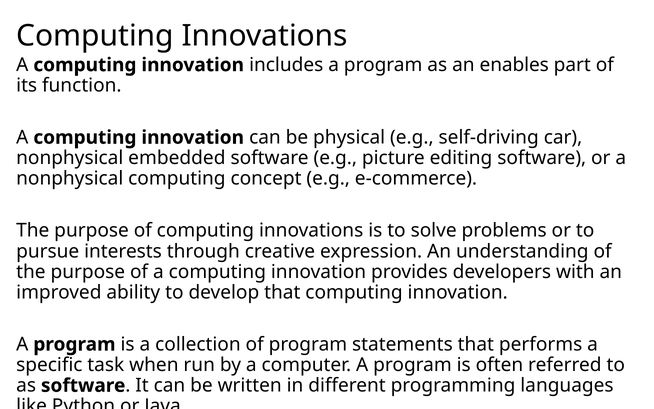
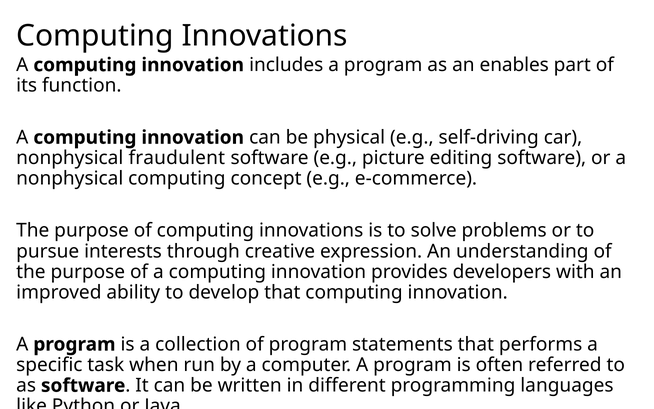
embedded: embedded -> fraudulent (177, 158)
